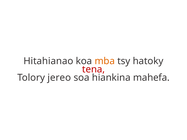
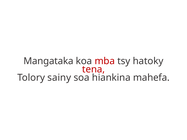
Hitahianao: Hitahianao -> Mangataka (48, 61)
mba colour: orange -> red (105, 61)
jereo: jereo -> sainy (59, 78)
